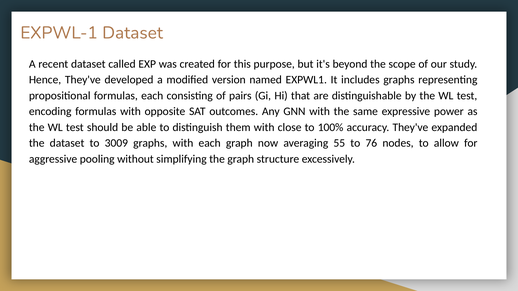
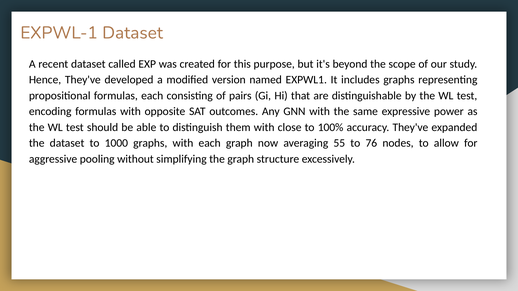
3009: 3009 -> 1000 (116, 143)
